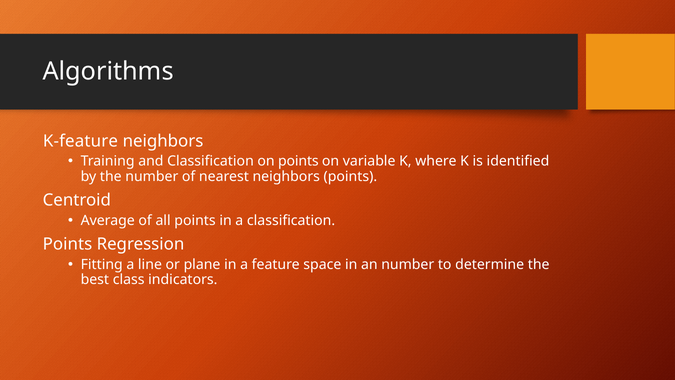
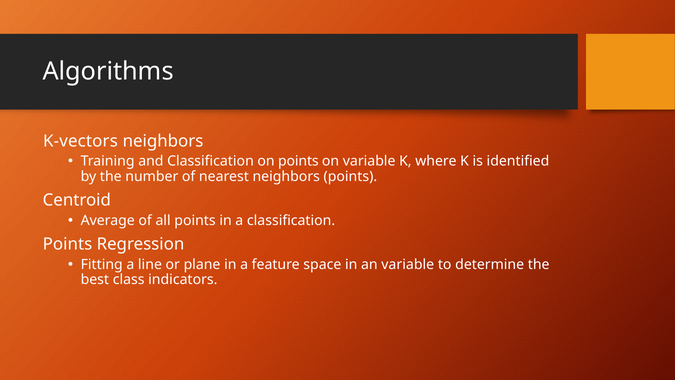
K-feature: K-feature -> K-vectors (80, 141)
an number: number -> variable (408, 264)
